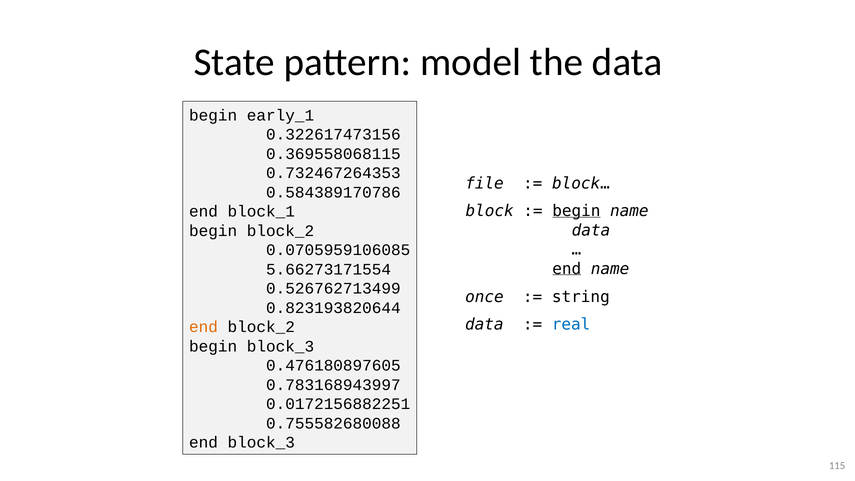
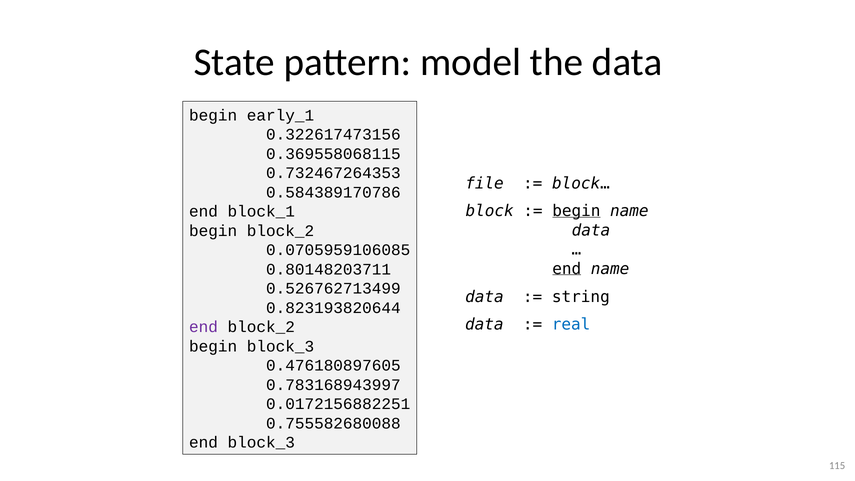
5.66273171554: 5.66273171554 -> 0.80148203711 (329, 269)
once: once -> data (484, 297)
end colour: orange -> purple (204, 327)
